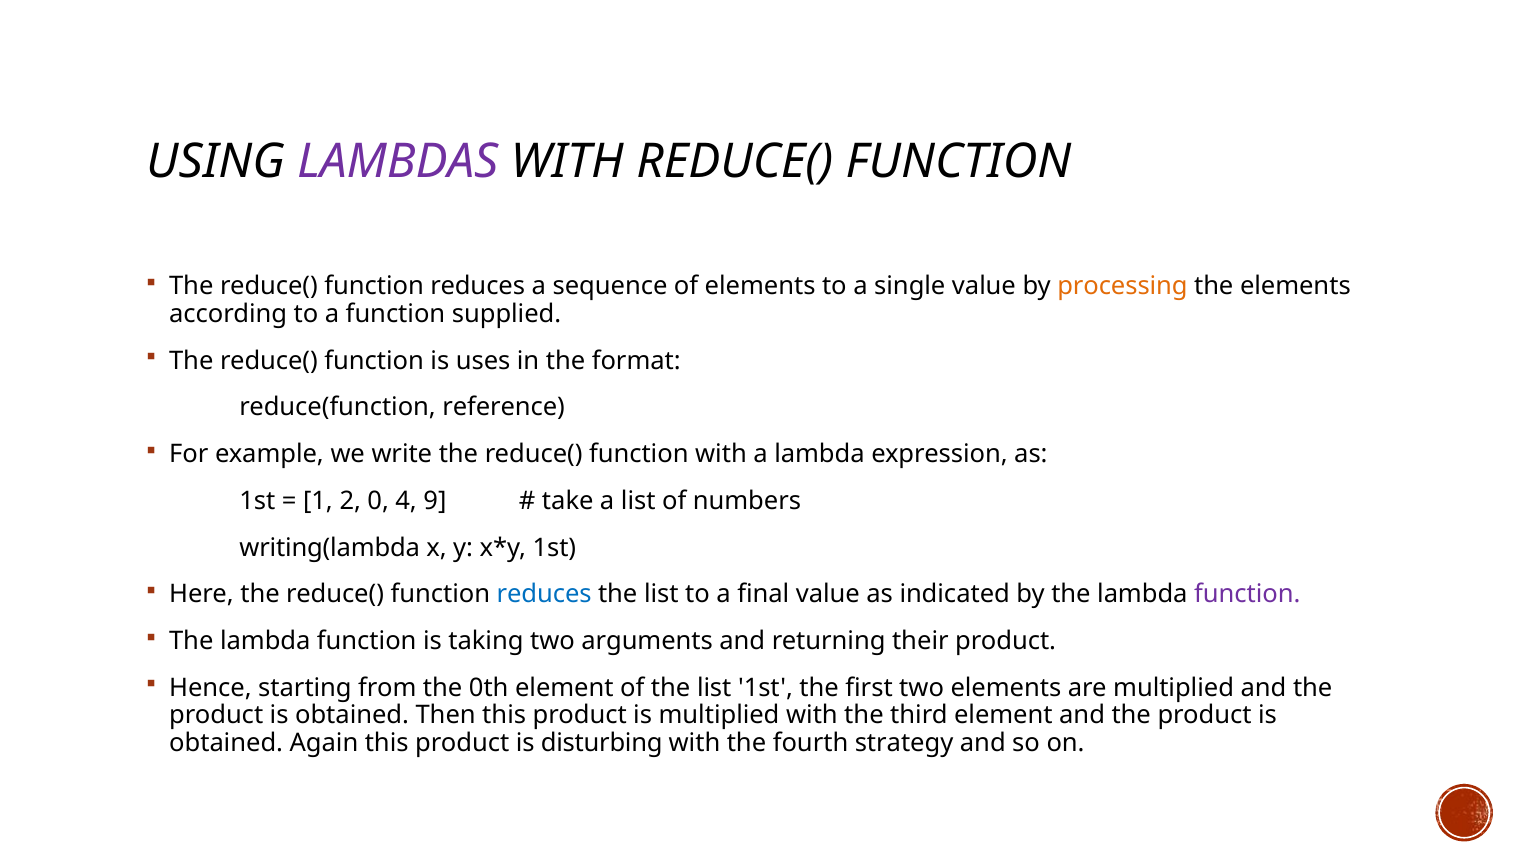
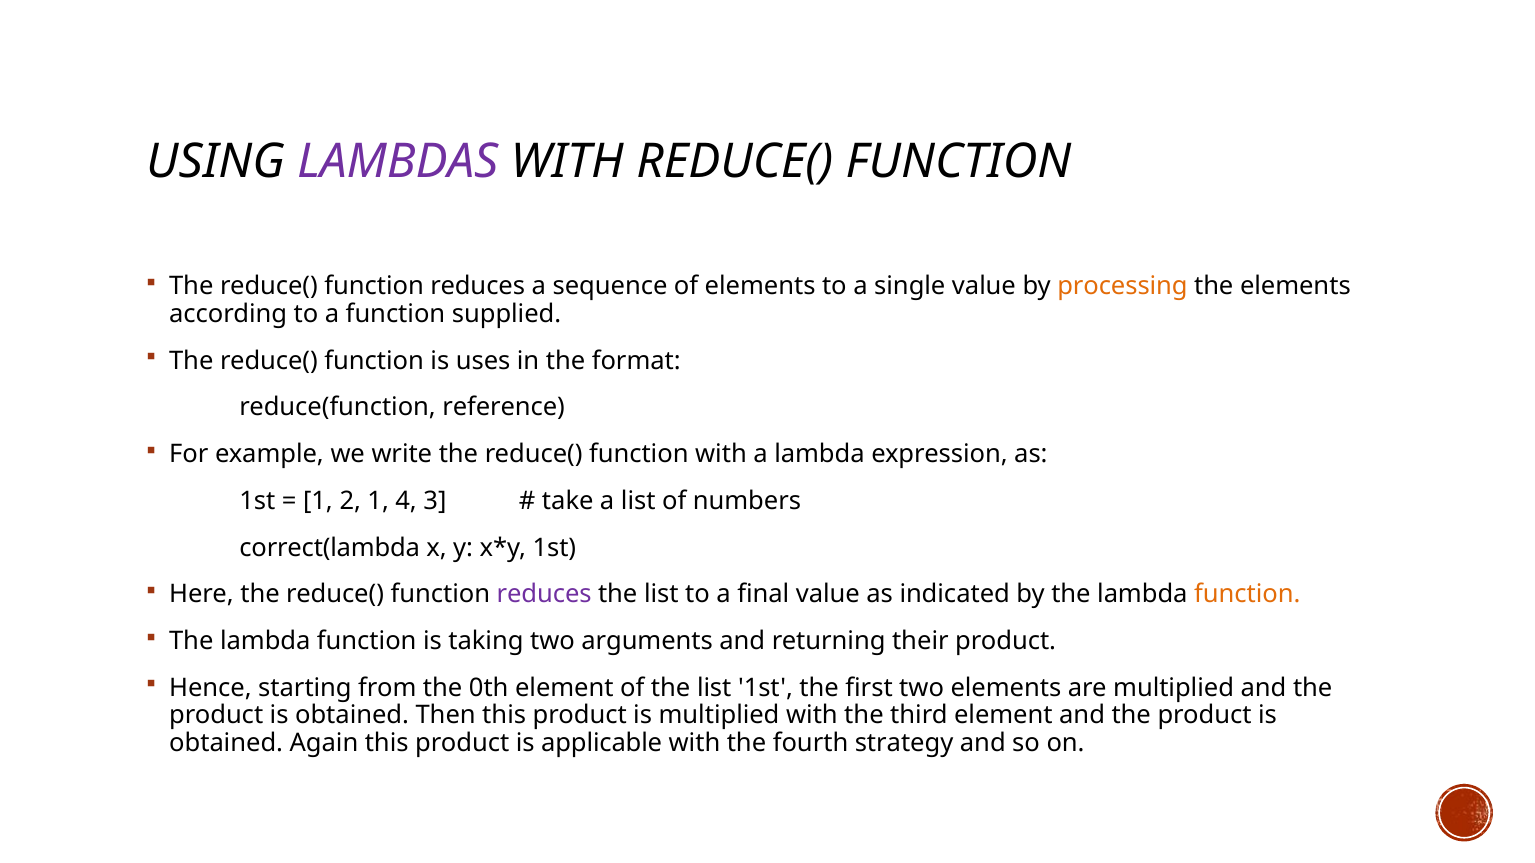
2 0: 0 -> 1 (378, 501)
9: 9 -> 3 (435, 501)
writing(lambda: writing(lambda -> correct(lambda (330, 548)
reduces colour: blue -> purple (544, 595)
function colour: purple -> orange (1247, 595)
disturbing: disturbing -> applicable (602, 743)
